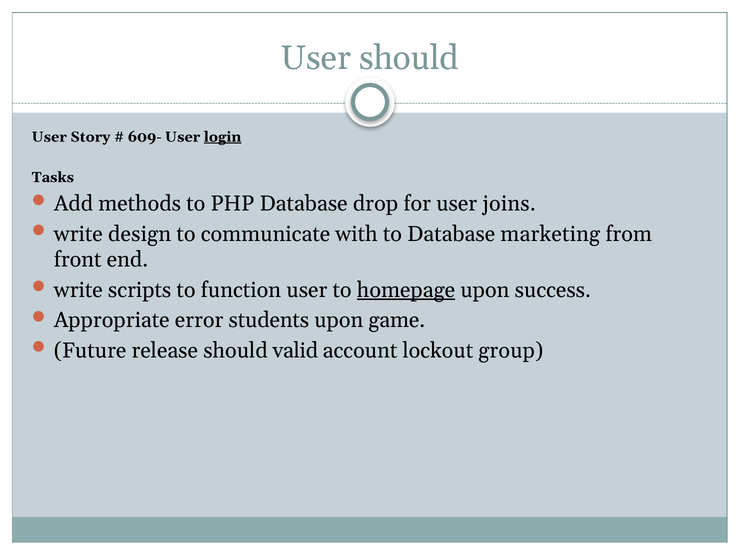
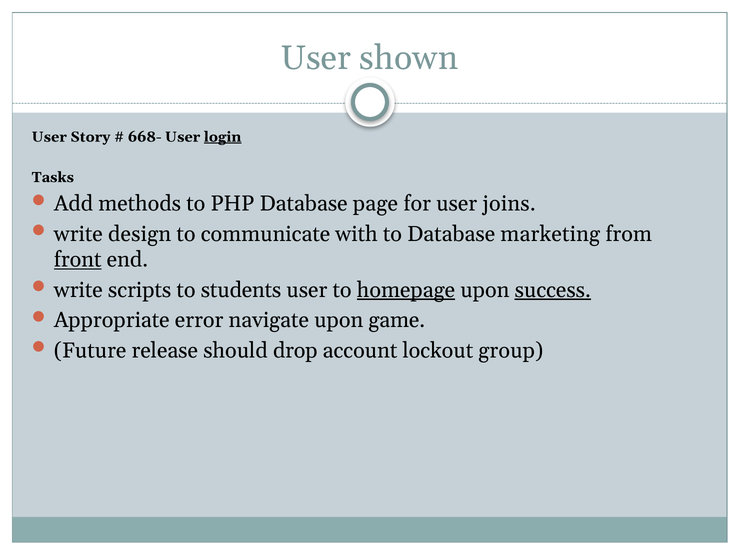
User should: should -> shown (409, 58)
609-: 609- -> 668- (145, 137)
drop: drop -> page (375, 204)
front underline: none -> present (78, 260)
function: function -> students (241, 290)
success underline: none -> present (553, 290)
students: students -> navigate (269, 320)
valid: valid -> drop (295, 350)
